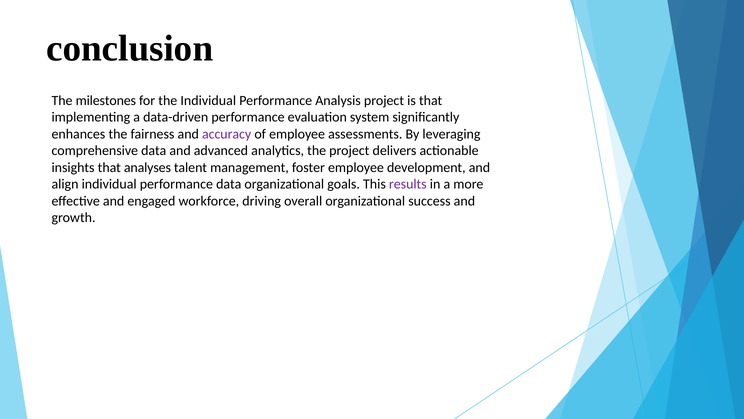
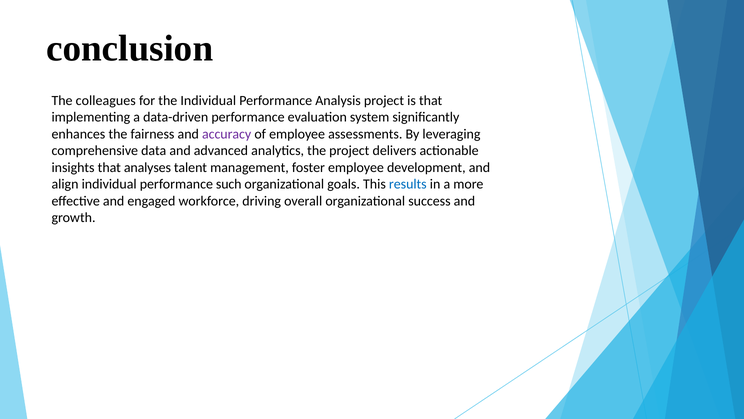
milestones: milestones -> colleagues (106, 100)
performance data: data -> such (229, 184)
results colour: purple -> blue (408, 184)
